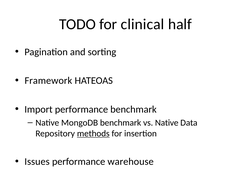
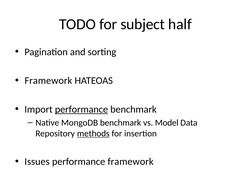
clinical: clinical -> subject (143, 24)
performance underline: none -> present (81, 109)
vs Native: Native -> Model (167, 123)
performance warehouse: warehouse -> framework (131, 162)
